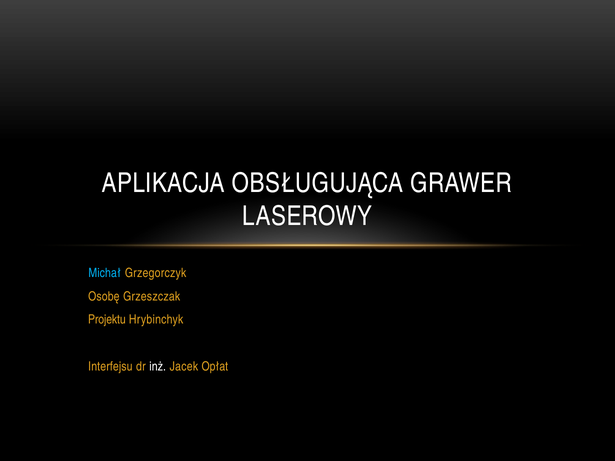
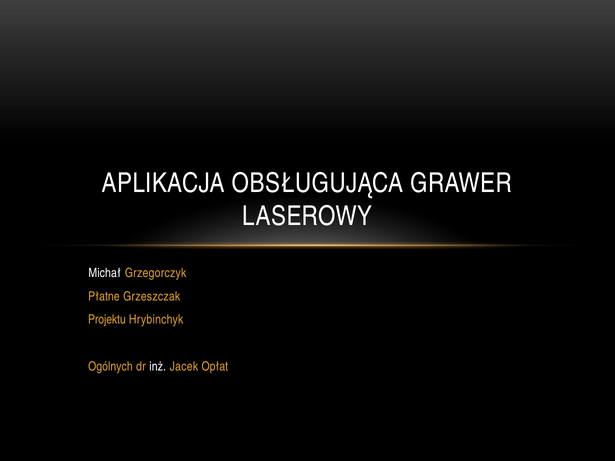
Michał colour: light blue -> white (105, 273)
Osobę: Osobę -> Płatne (104, 296)
Interfejsu: Interfejsu -> Ogólnych (110, 367)
